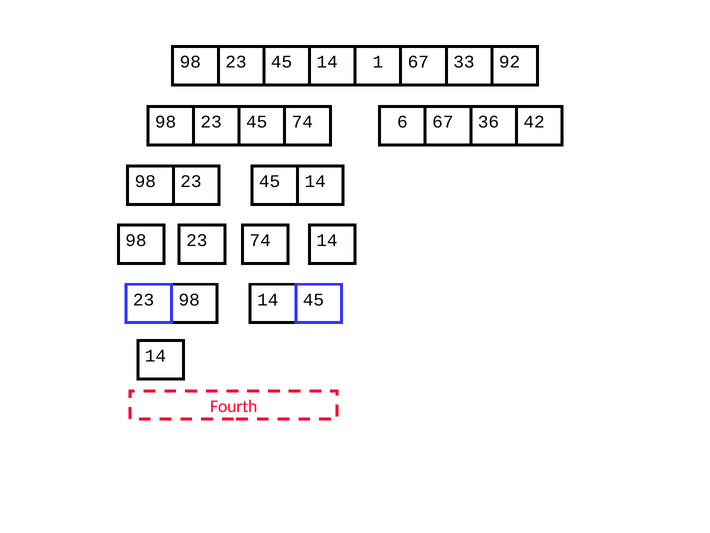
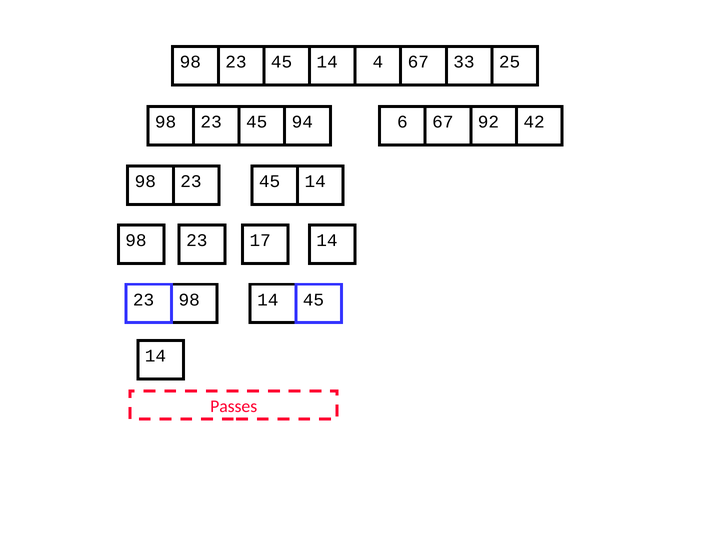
1: 1 -> 4 (378, 62)
92: 92 -> 25 (510, 62)
23 74: 74 -> 94 (302, 122)
36: 36 -> 92 (488, 122)
98 74: 74 -> 17 (260, 240)
Fourth: Fourth -> Passes (234, 406)
